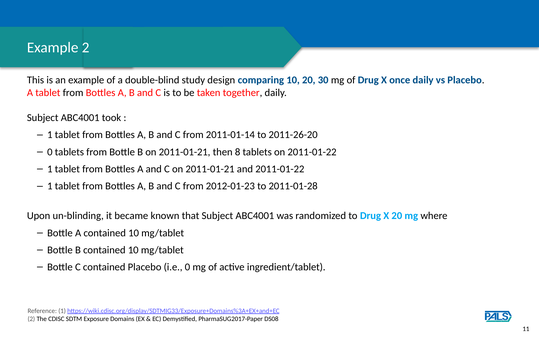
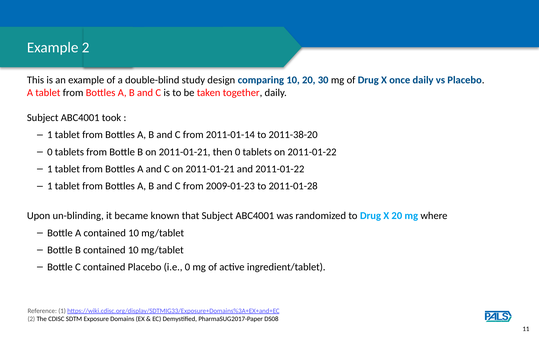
2011-26-20: 2011-26-20 -> 2011-38-20 (293, 135)
then 8: 8 -> 0 (238, 152)
2012-01-23: 2012-01-23 -> 2009-01-23 (230, 186)
